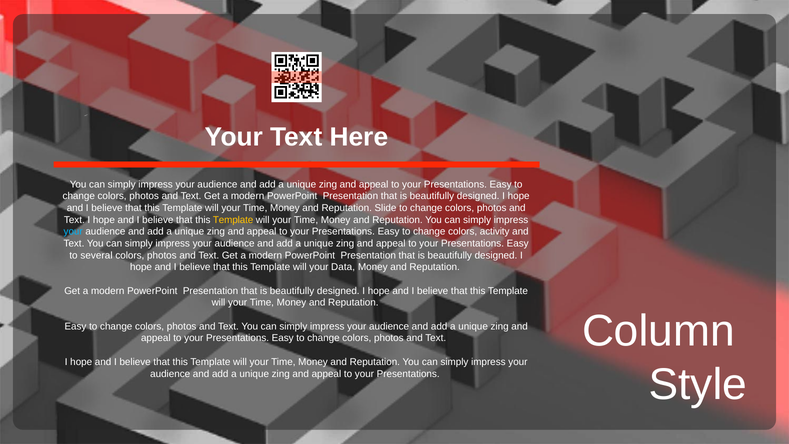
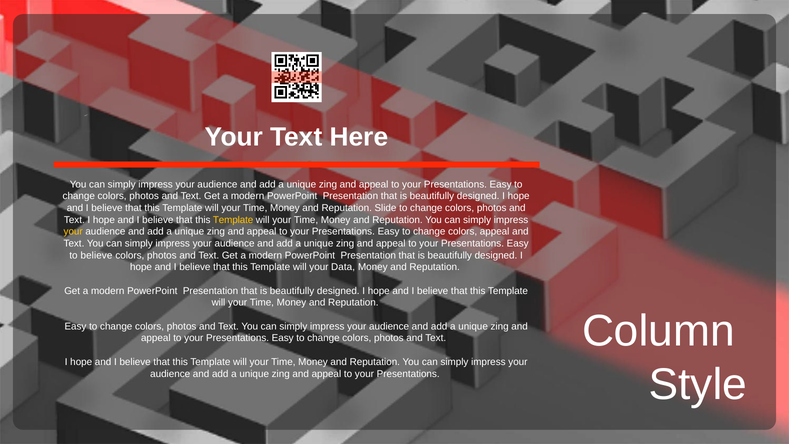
your colour: light blue -> yellow (73, 232)
colors activity: activity -> appeal (495, 232)
to several: several -> believe (96, 255)
